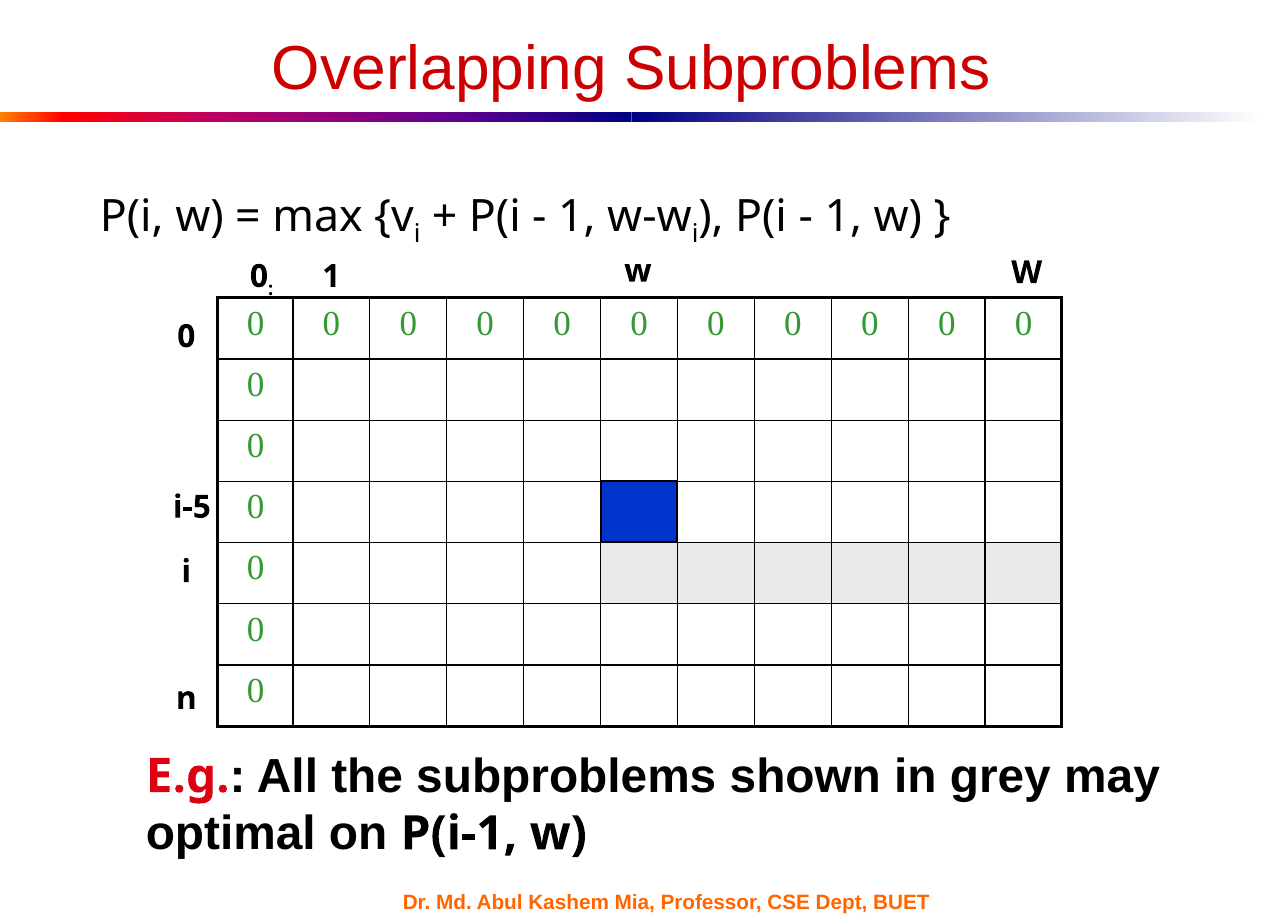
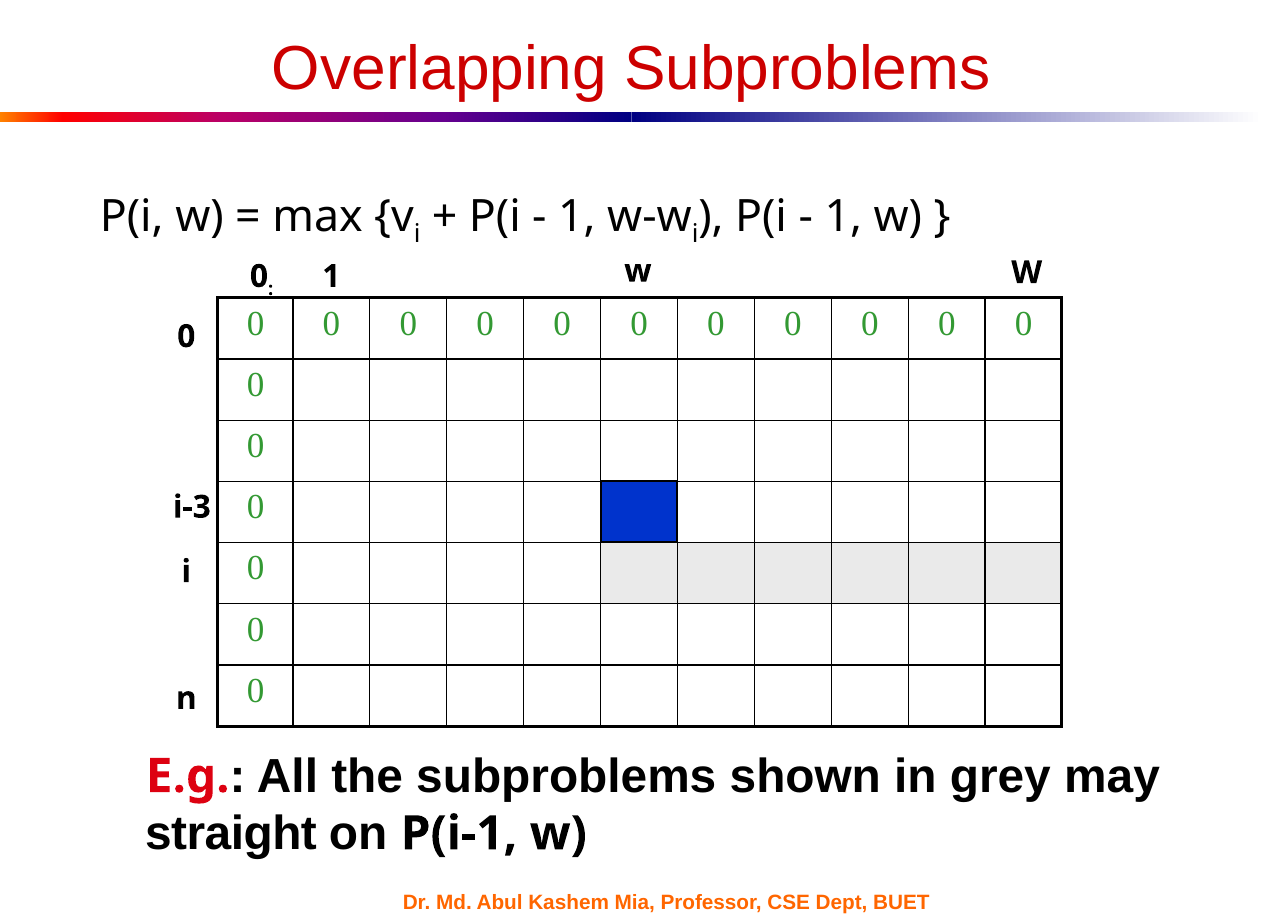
i-5: i-5 -> i-3 (192, 507)
optimal: optimal -> straight (231, 834)
